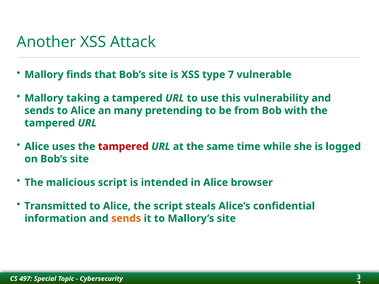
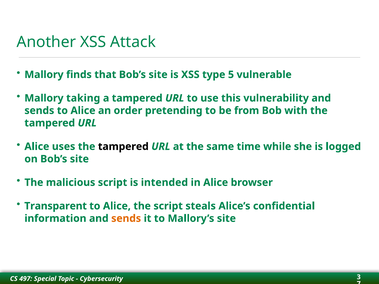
type 7: 7 -> 5 (231, 75)
many: many -> order (128, 111)
tampered colour: red -> black (123, 147)
Transmitted: Transmitted -> Transparent (56, 206)
